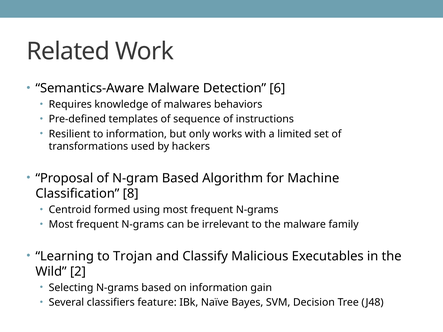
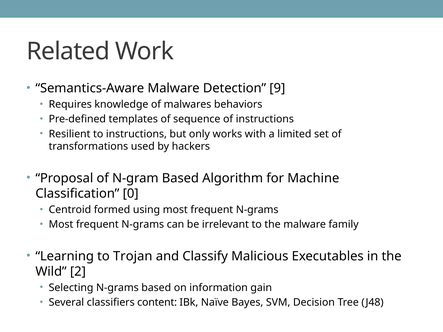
6: 6 -> 9 (277, 88)
to information: information -> instructions (136, 134)
8: 8 -> 0 (131, 194)
feature: feature -> content (157, 303)
